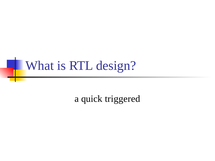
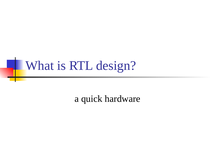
triggered: triggered -> hardware (123, 99)
